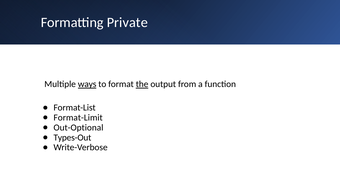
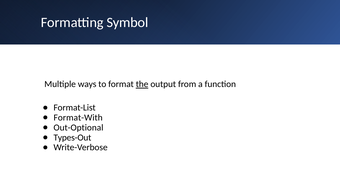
Private: Private -> Symbol (127, 23)
ways underline: present -> none (87, 84)
Format-Limit: Format-Limit -> Format-With (78, 118)
